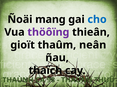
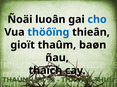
mang: mang -> luoân (50, 20)
thöôïng colour: purple -> blue (48, 32)
neân: neân -> baøn (93, 45)
